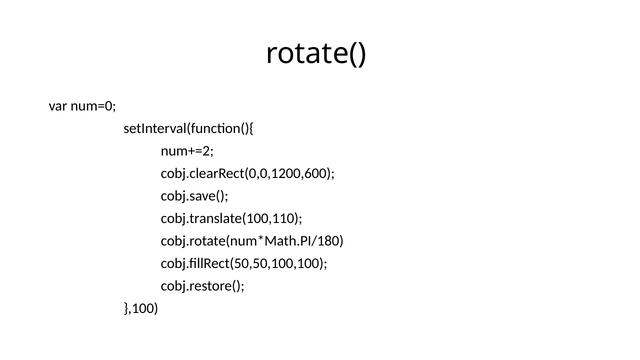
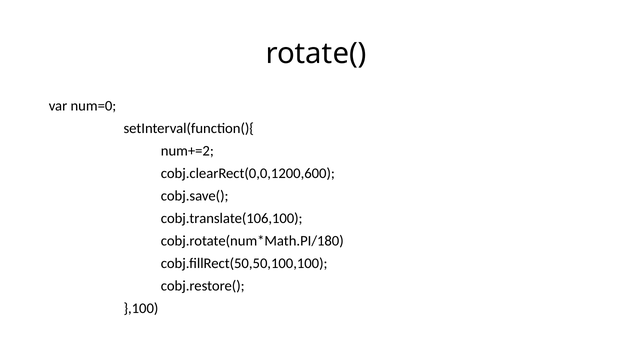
cobj.translate(100,110: cobj.translate(100,110 -> cobj.translate(106,100 (232, 219)
